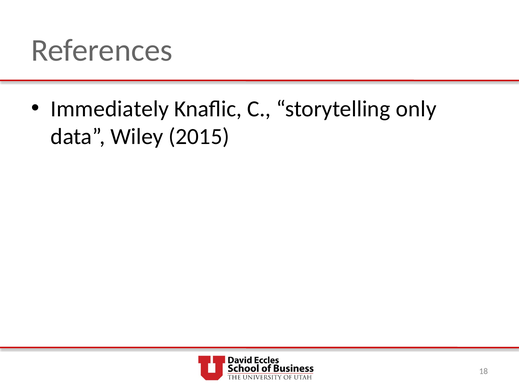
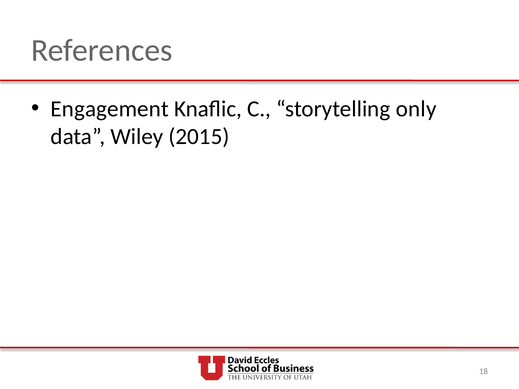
Immediately: Immediately -> Engagement (110, 109)
